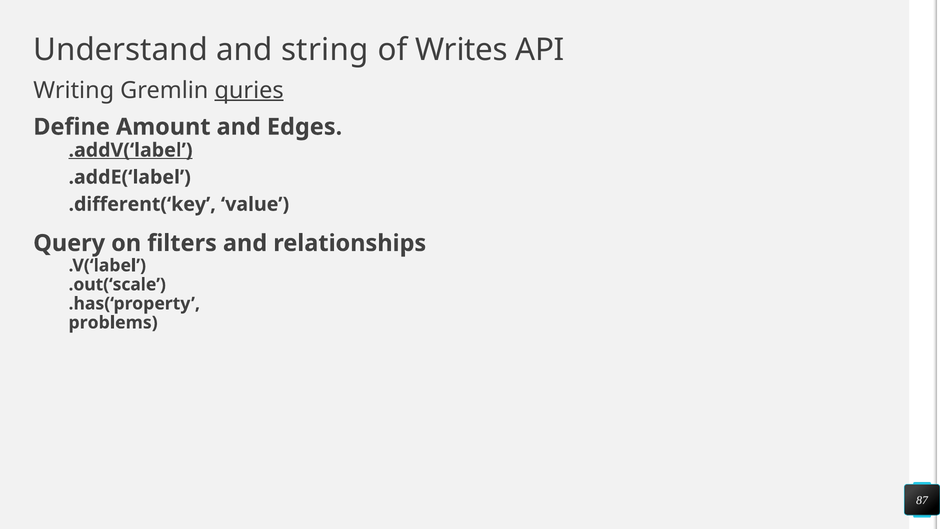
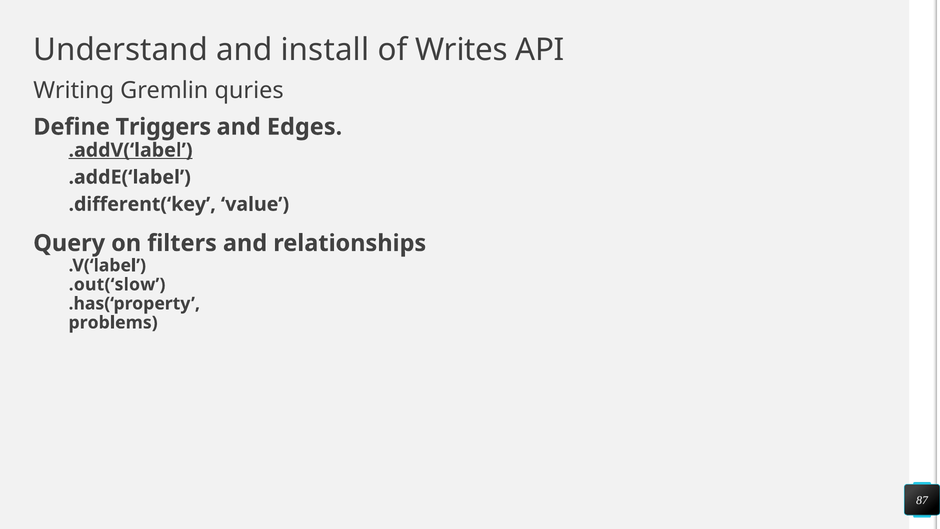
string: string -> install (325, 50)
quries underline: present -> none (249, 90)
Amount: Amount -> Triggers (163, 127)
.out(‘scale: .out(‘scale -> .out(‘slow (117, 284)
